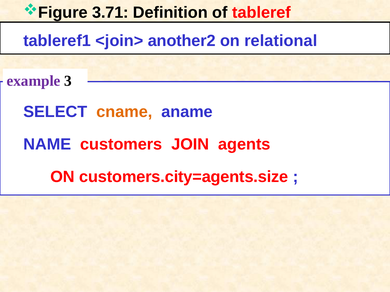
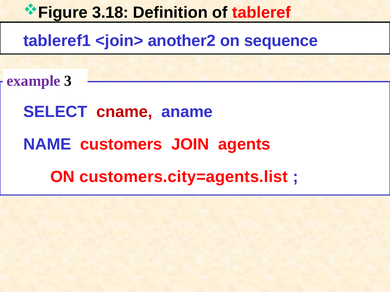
3.71: 3.71 -> 3.18 (110, 12)
relational: relational -> sequence (281, 41)
cname colour: orange -> red (124, 112)
customers.city=agents.size: customers.city=agents.size -> customers.city=agents.list (184, 177)
